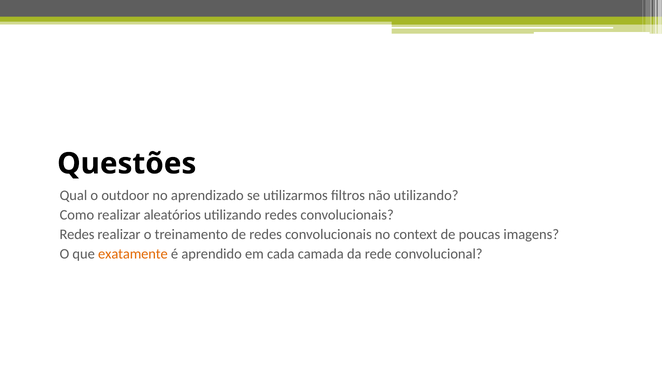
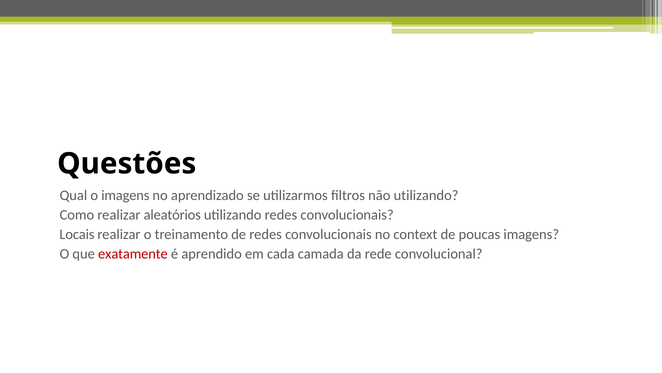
o outdoor: outdoor -> imagens (125, 195)
Redes: Redes -> Locais (77, 234)
exatamente colour: orange -> red (133, 253)
